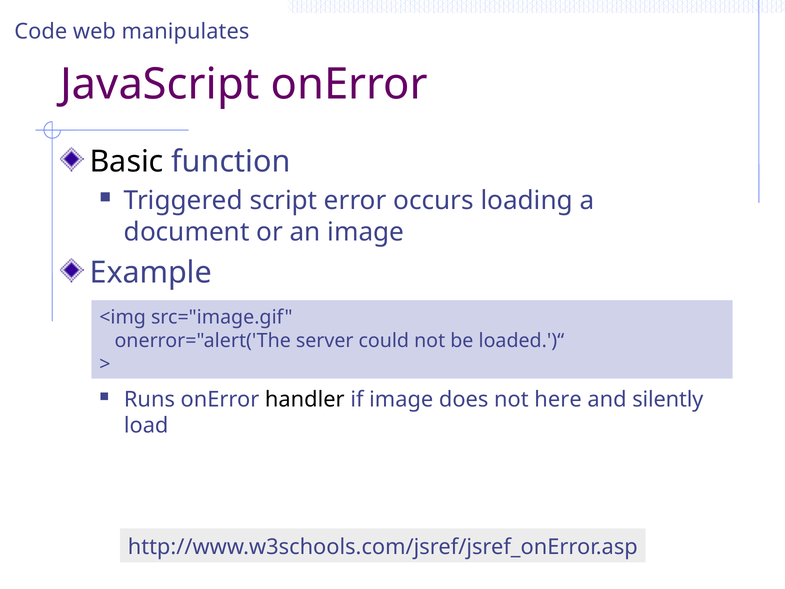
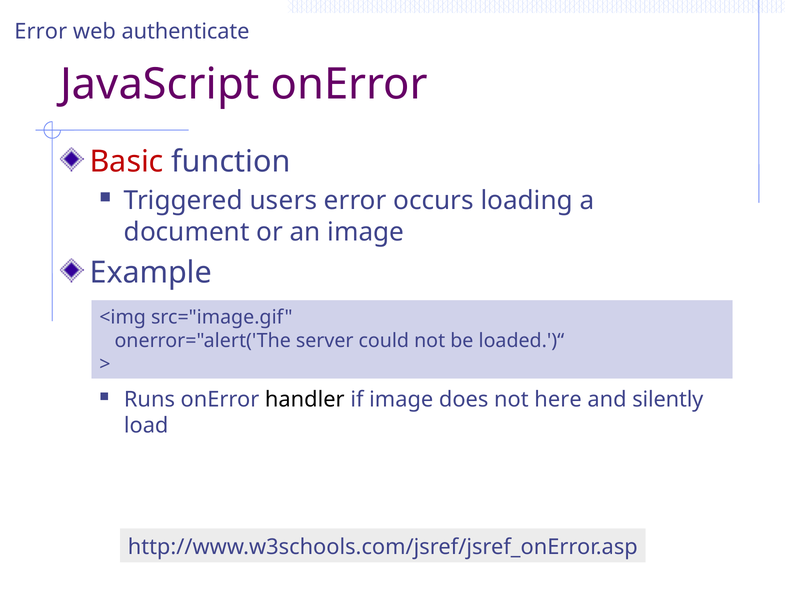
Code: Code -> Error (41, 32)
manipulates: manipulates -> authenticate (186, 32)
Basic colour: black -> red (127, 162)
script: script -> users (283, 201)
